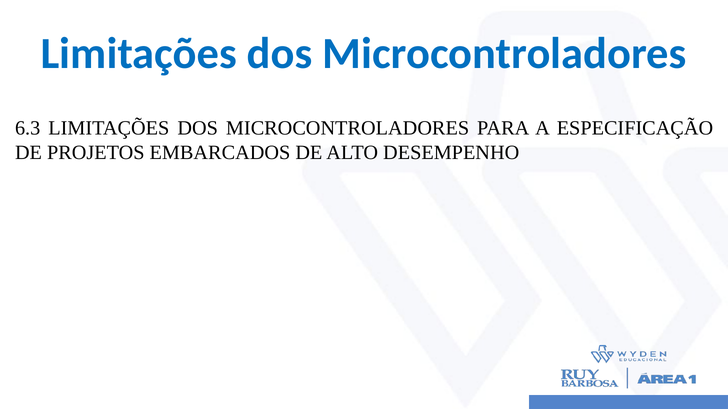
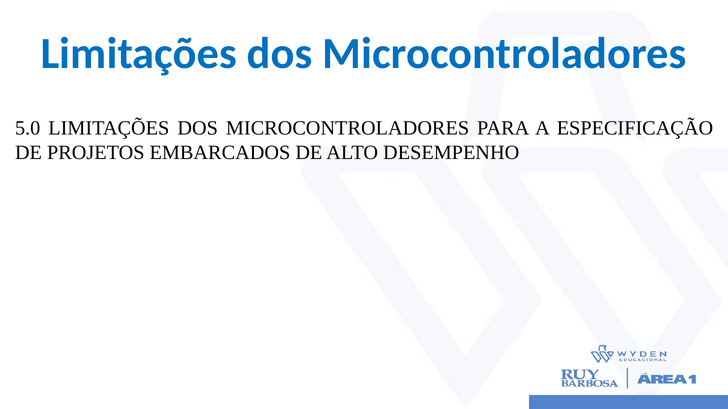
6.3: 6.3 -> 5.0 (28, 128)
